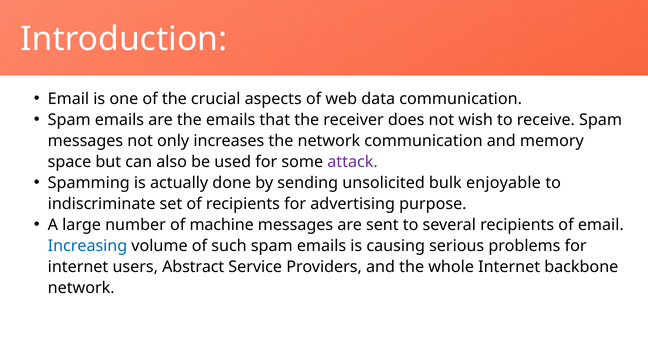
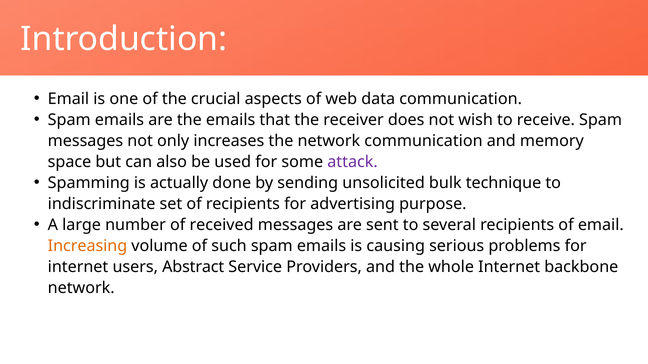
enjoyable: enjoyable -> technique (504, 183)
machine: machine -> received (222, 225)
Increasing colour: blue -> orange (87, 246)
